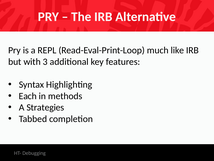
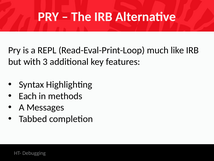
Strategies: Strategies -> Messages (45, 107)
